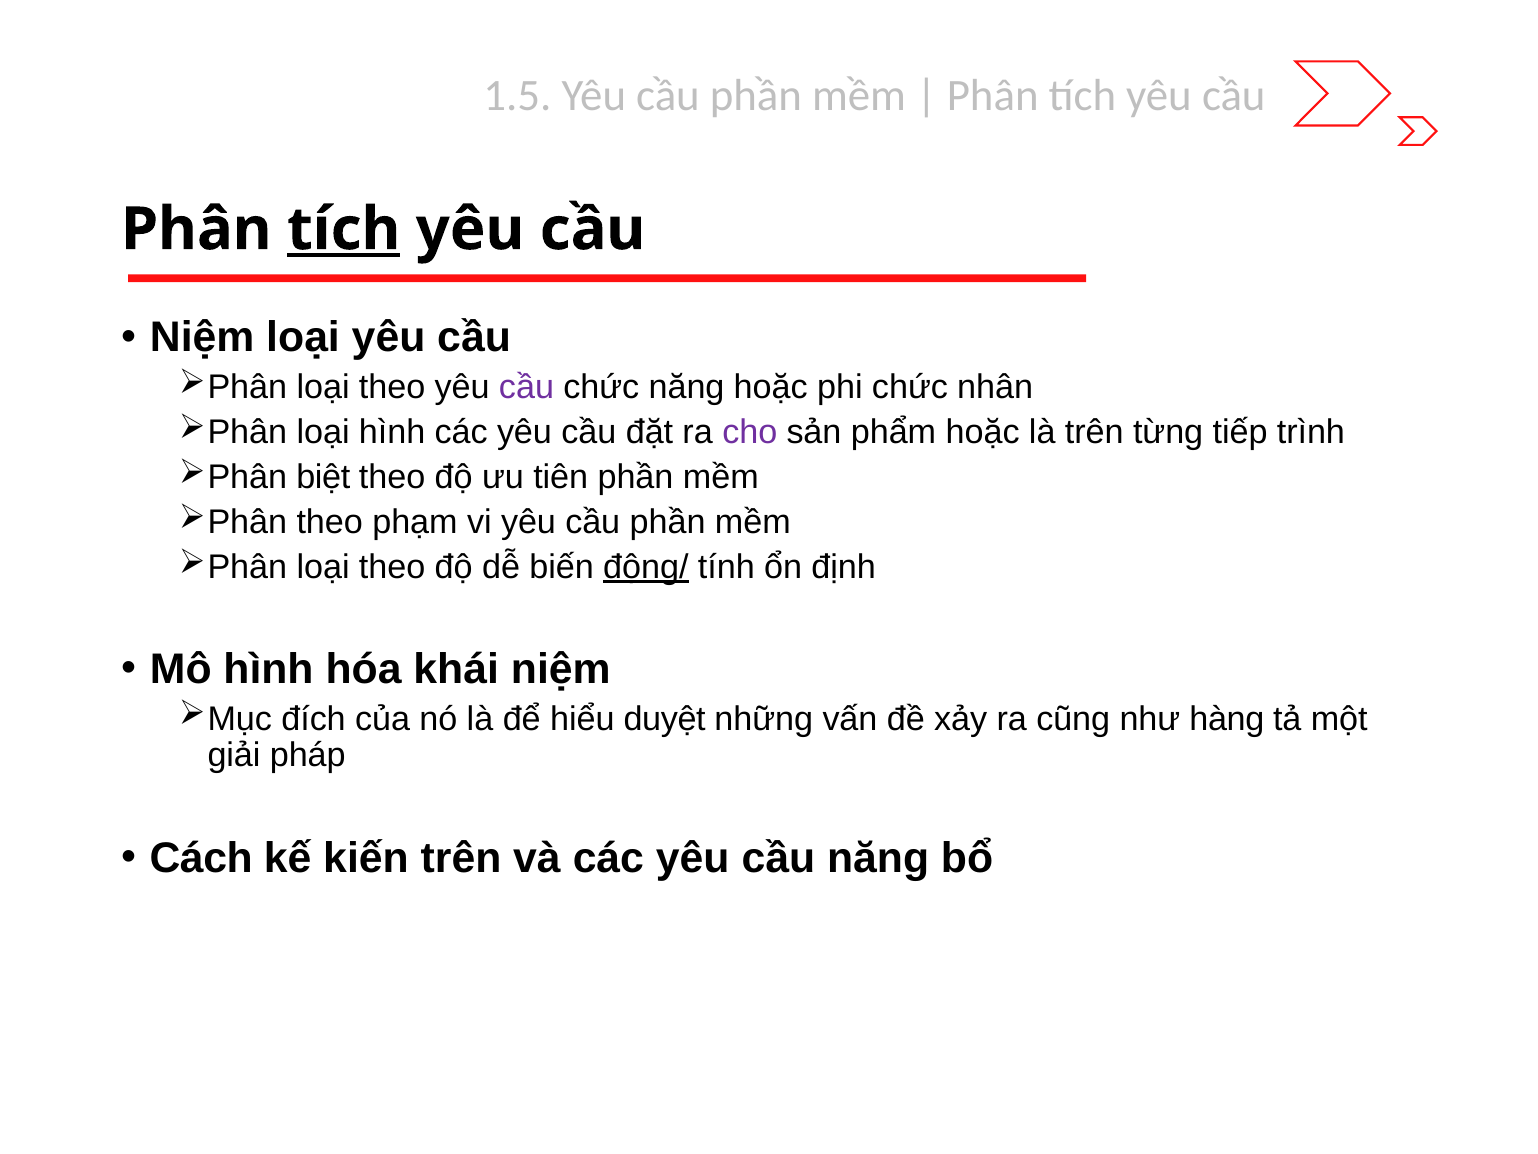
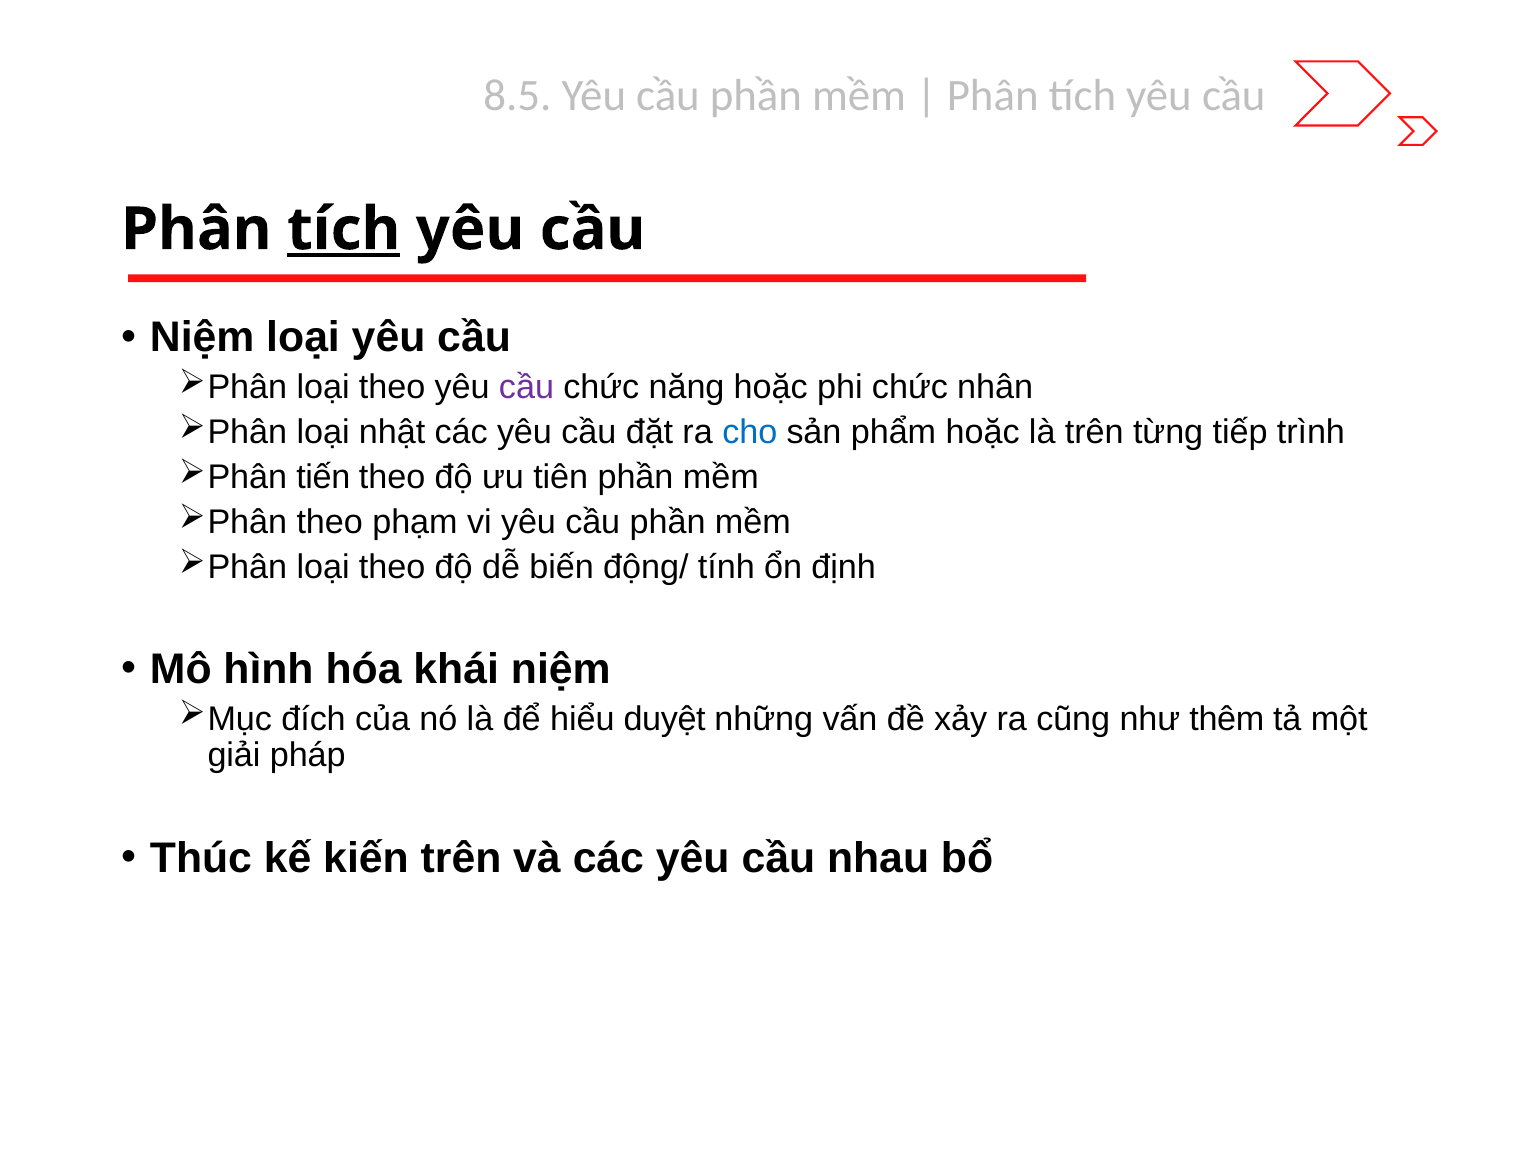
1.5: 1.5 -> 8.5 (517, 96)
loại hình: hình -> nhật (392, 432)
cho colour: purple -> blue (750, 432)
biệt: biệt -> tiến (323, 477)
động/ underline: present -> none (646, 567)
hàng: hàng -> thêm (1227, 718)
Cách: Cách -> Thúc (201, 858)
cầu năng: năng -> nhau (878, 858)
